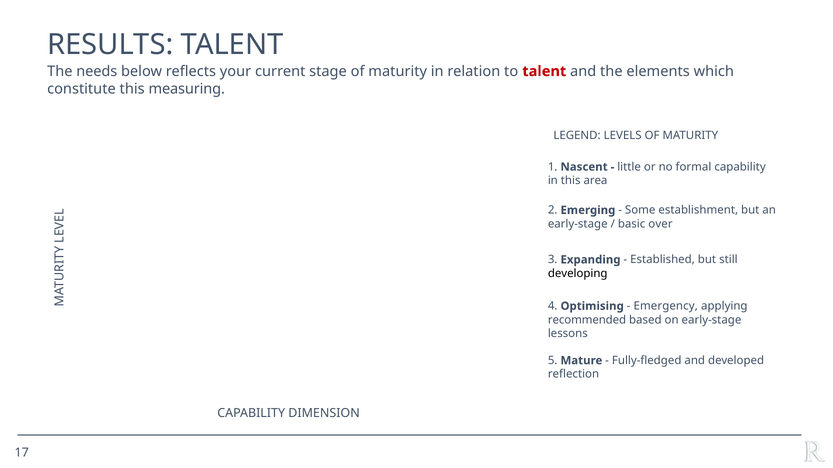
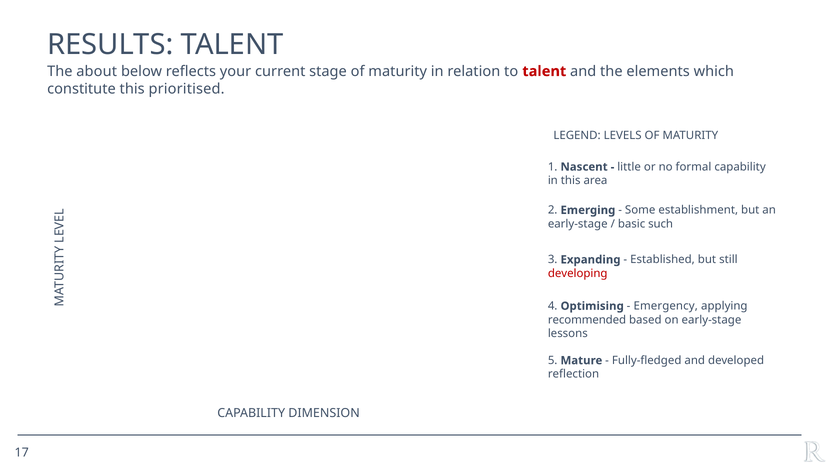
needs: needs -> about (97, 71)
measuring: measuring -> prioritised (187, 89)
over: over -> such (661, 224)
developing colour: black -> red (578, 274)
